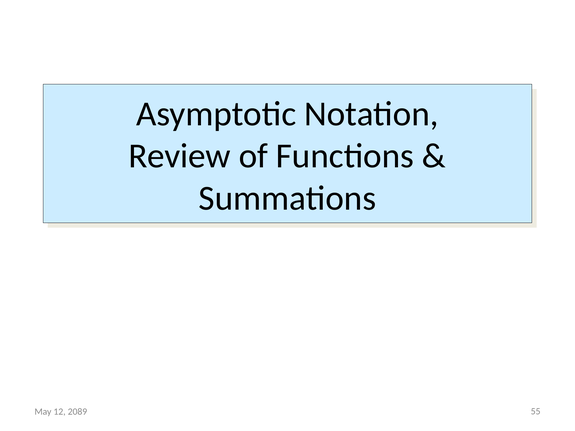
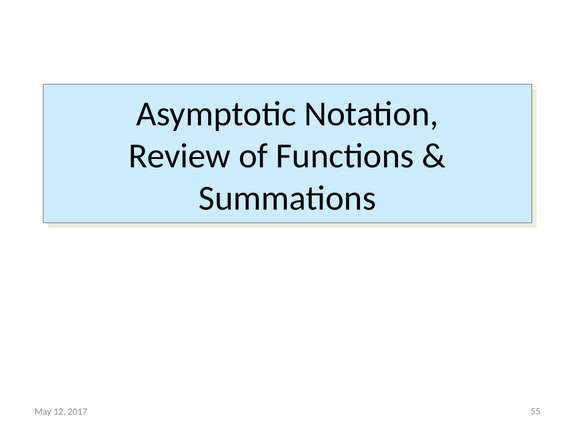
2089: 2089 -> 2017 (77, 412)
